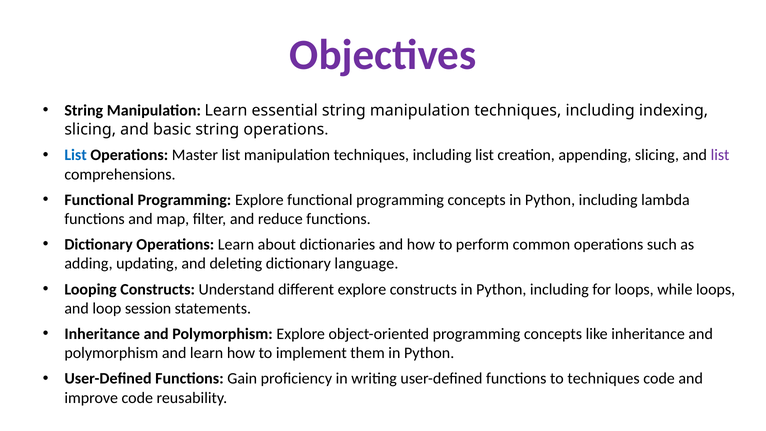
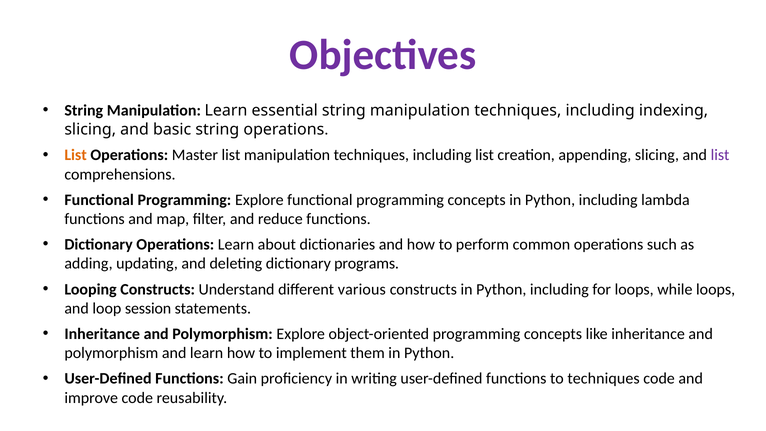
List colour: blue -> orange (76, 155)
language: language -> programs (367, 264)
different explore: explore -> various (362, 289)
